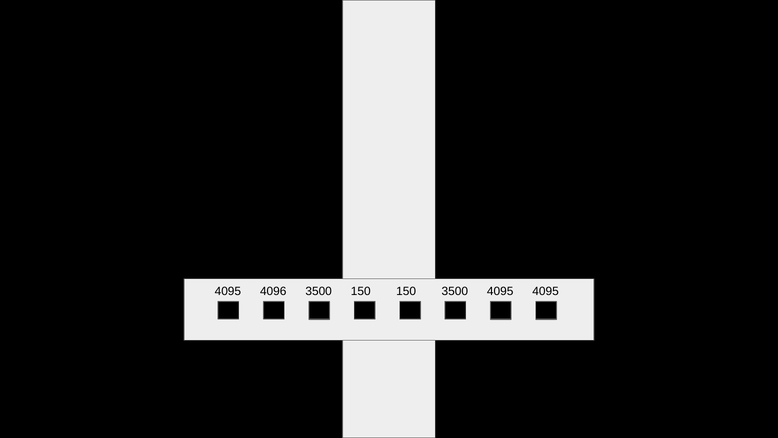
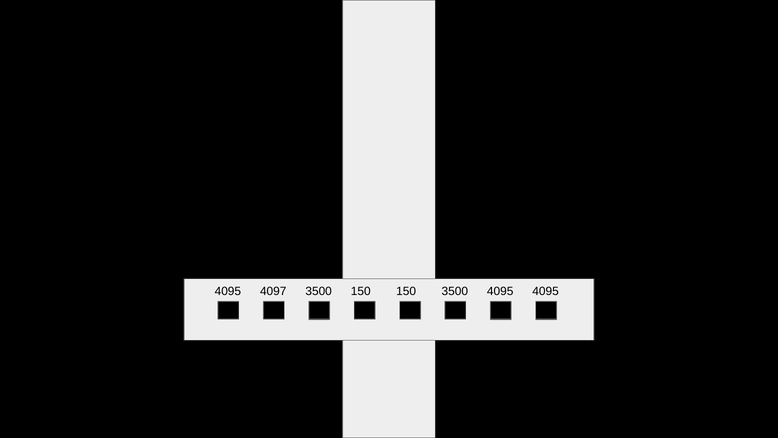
4096: 4096 -> 4097 (273, 291)
